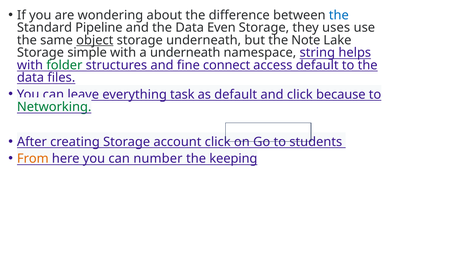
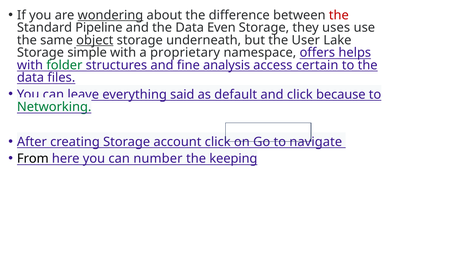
wondering underline: none -> present (110, 15)
the colour: blue -> red (339, 15)
Note: Note -> User (306, 40)
a underneath: underneath -> proprietary (185, 53)
string: string -> offers (317, 53)
connect: connect -> analysis (227, 65)
access default: default -> certain (317, 65)
task: task -> said (182, 95)
students: students -> navigate (316, 142)
From colour: orange -> black (33, 159)
